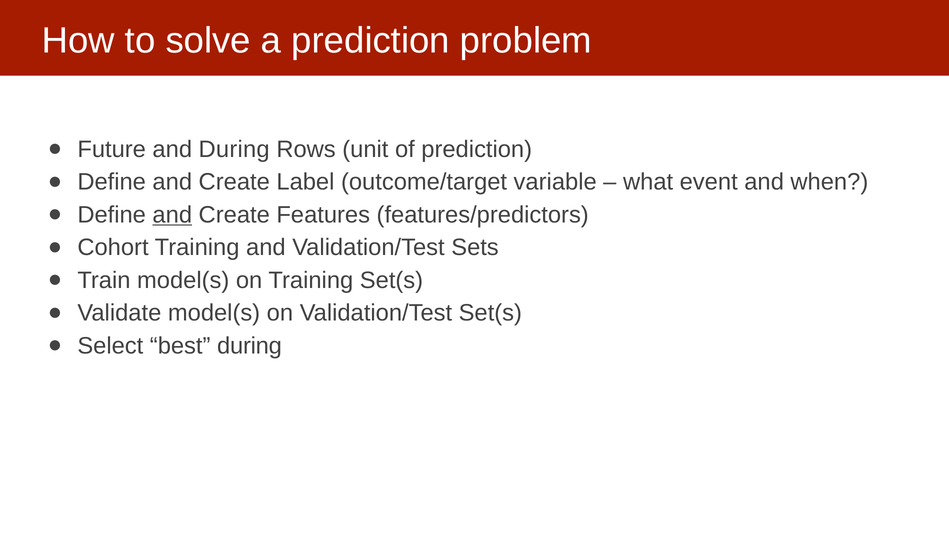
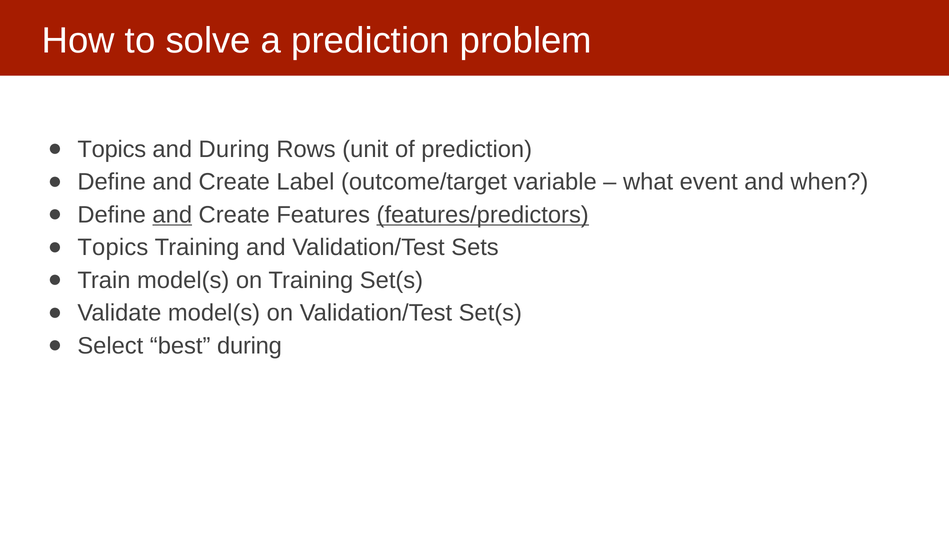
Future: Future -> Topics (112, 149)
features/predictors underline: none -> present (483, 215)
Cohort: Cohort -> Topics (113, 247)
